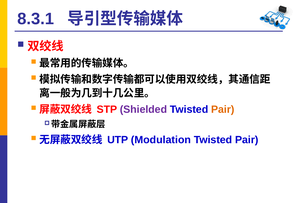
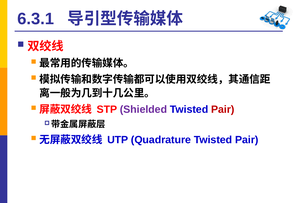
8.3.1: 8.3.1 -> 6.3.1 (36, 19)
Pair colour: orange -> red (223, 109)
Modulation: Modulation -> Quadrature (161, 140)
